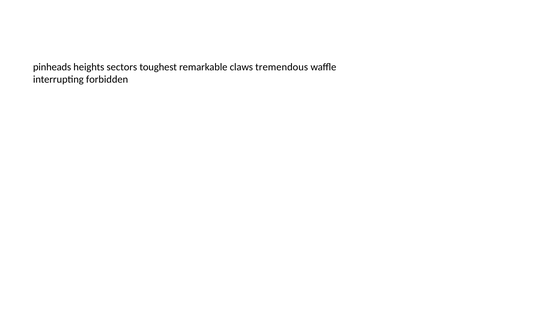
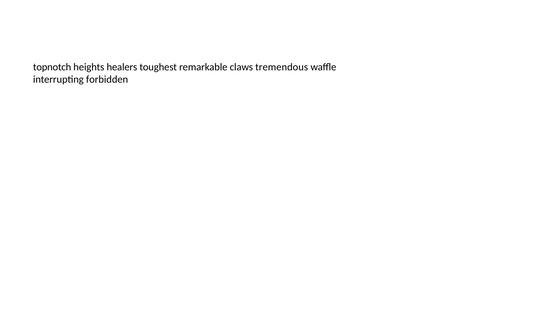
pinheads: pinheads -> topnotch (52, 67)
sectors: sectors -> healers (122, 67)
